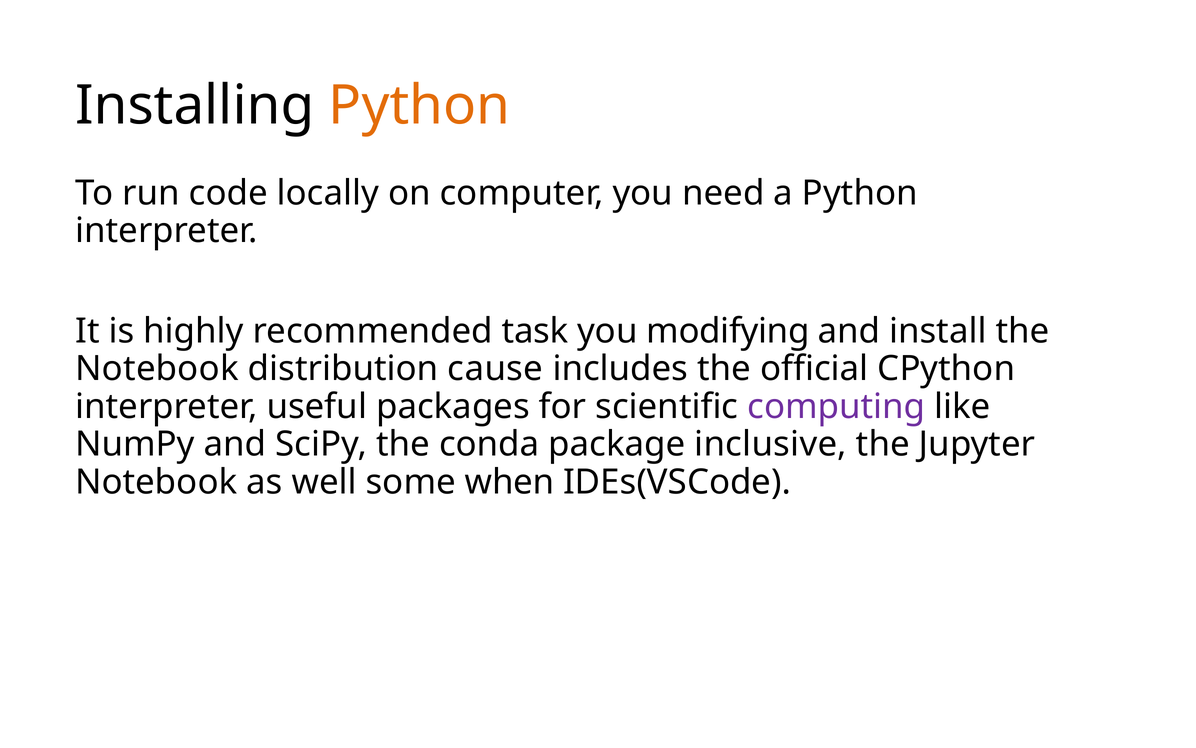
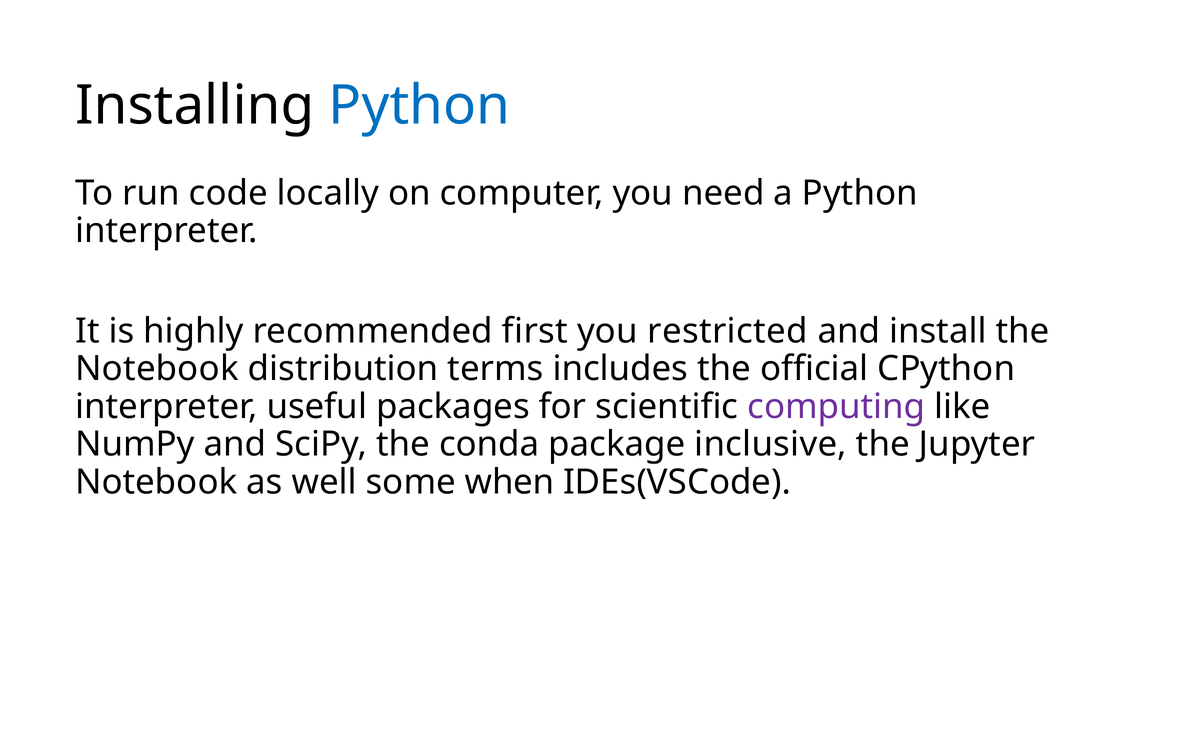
Python colour: orange -> blue (419, 105)
task: task -> first (535, 331)
modifying: modifying -> restricted (728, 331)
cause: cause -> terms (495, 369)
